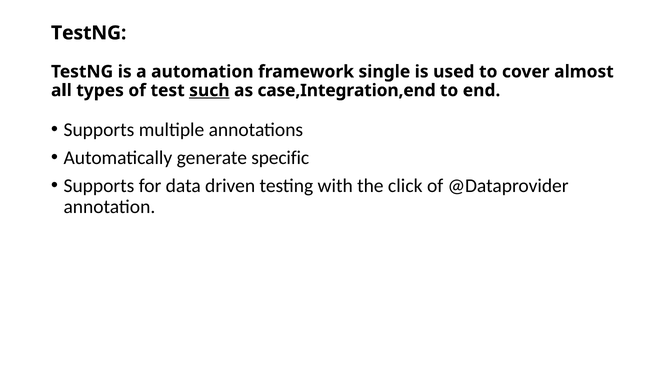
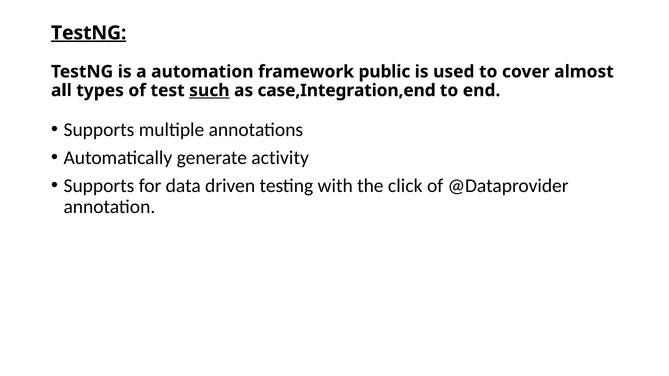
TestNG underline: none -> present (89, 33)
single: single -> public (384, 72)
specific: specific -> activity (280, 158)
